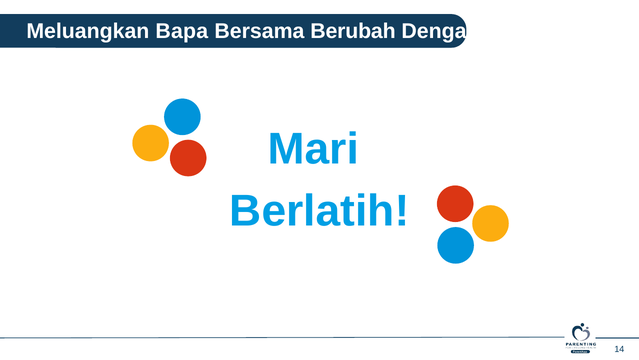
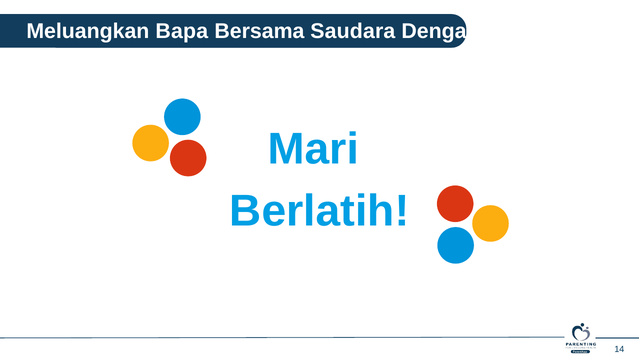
Berubah: Berubah -> Saudara (353, 31)
